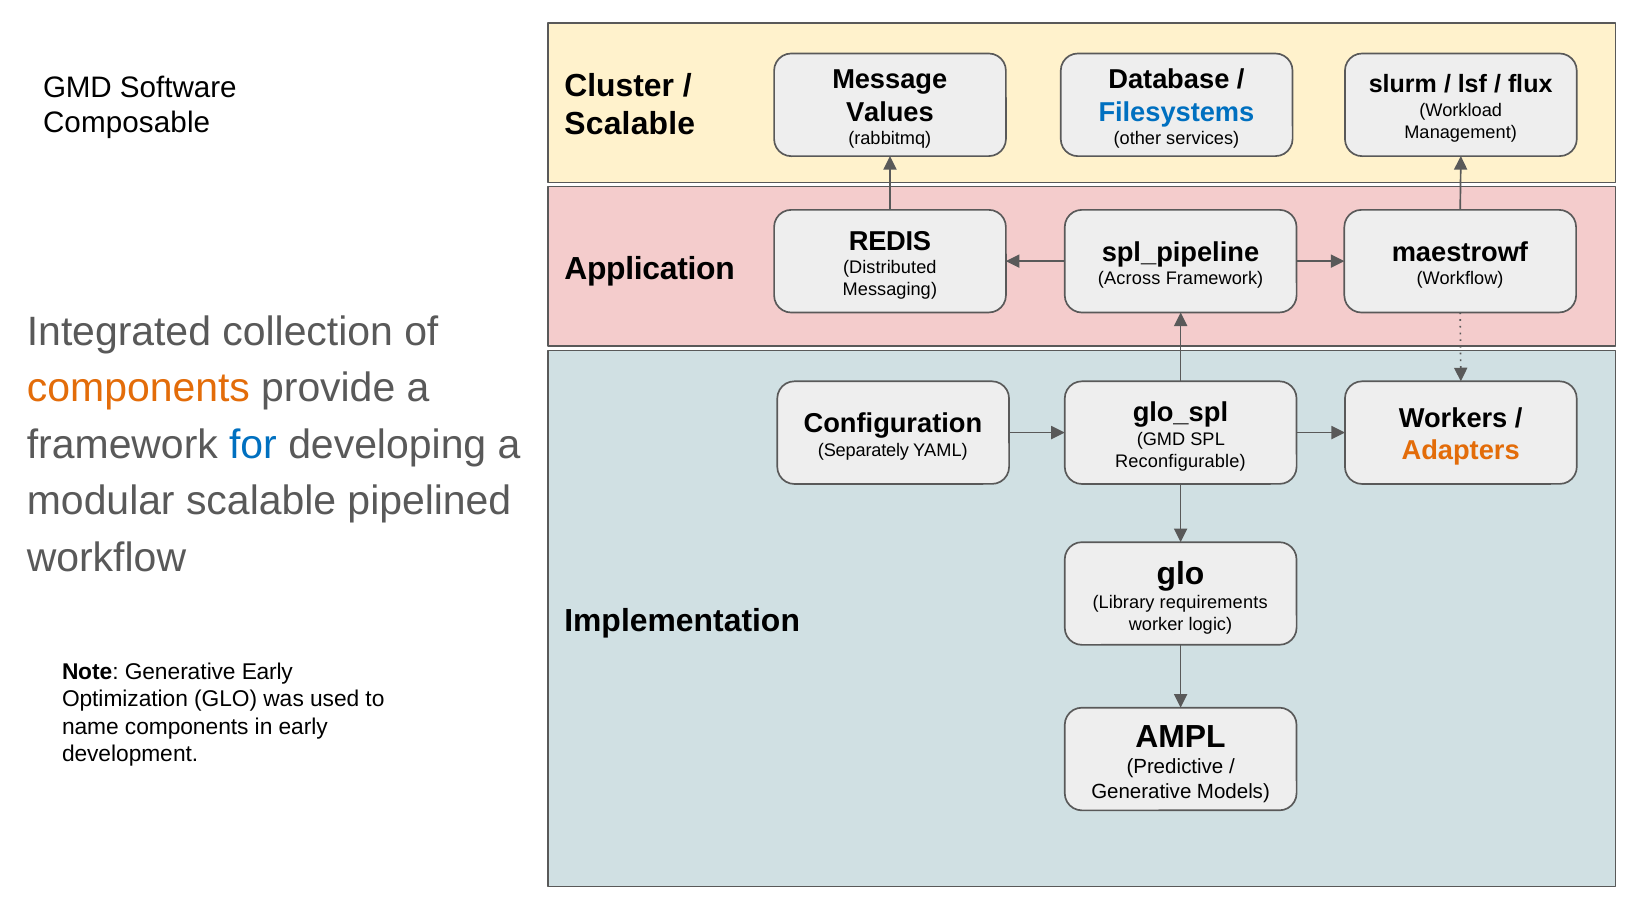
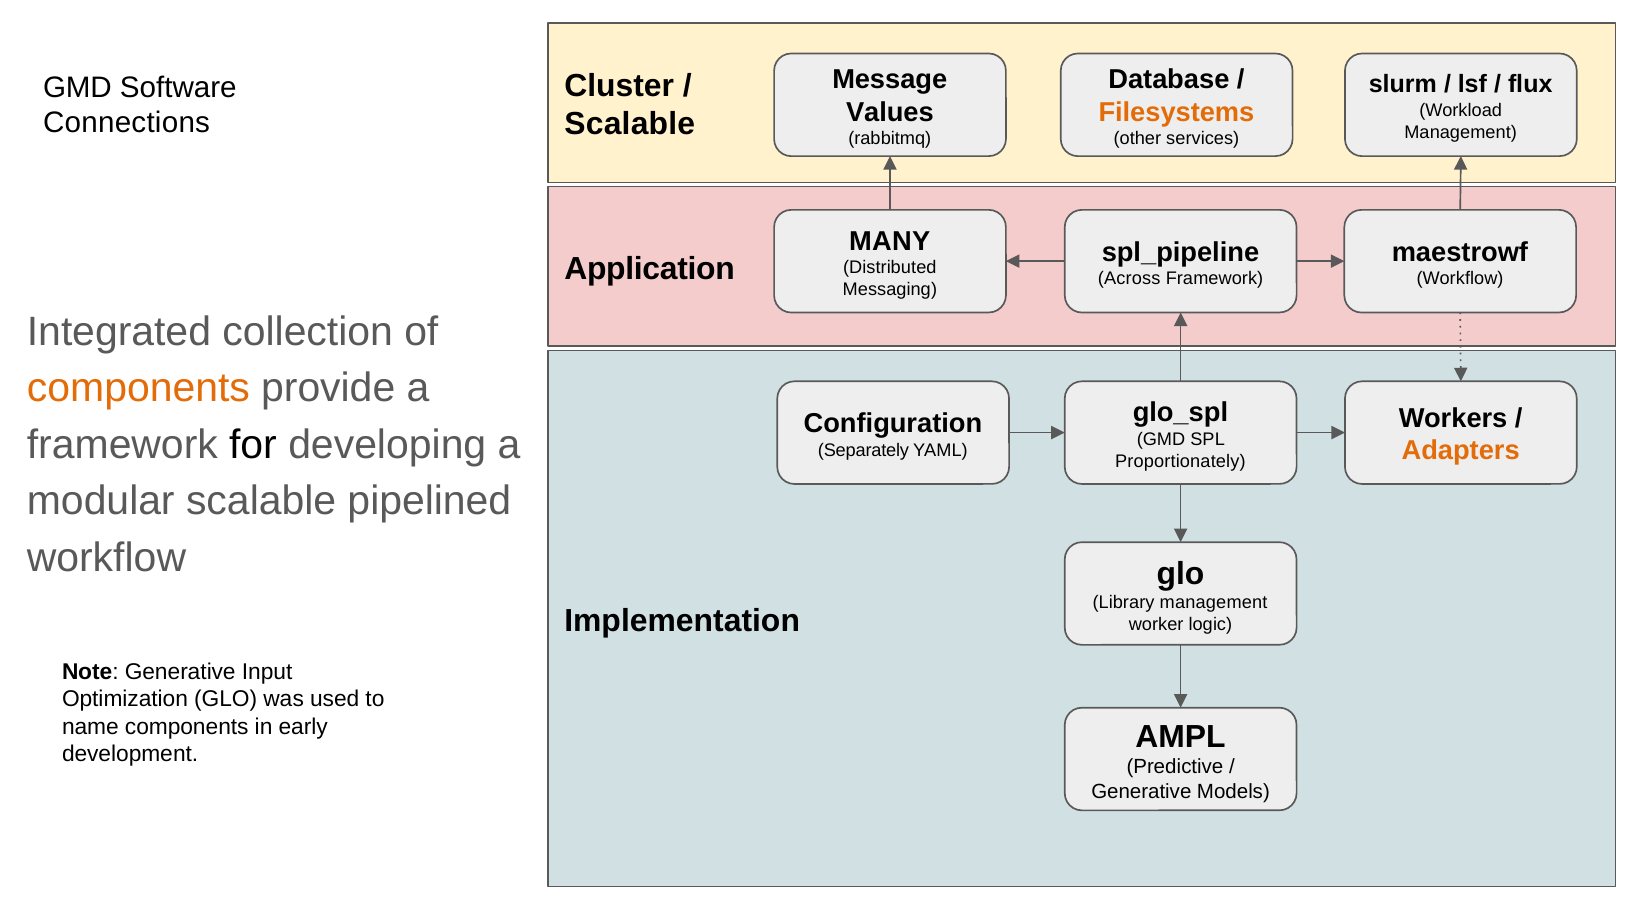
Filesystems colour: blue -> orange (1176, 112)
Composable: Composable -> Connections (127, 123)
REDIS: REDIS -> MANY (890, 241)
for colour: blue -> black (253, 444)
Reconfigurable: Reconfigurable -> Proportionately (1180, 461)
Library requirements: requirements -> management (1214, 603)
Generative Early: Early -> Input (267, 672)
